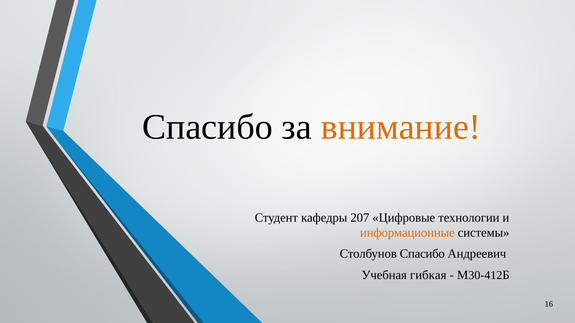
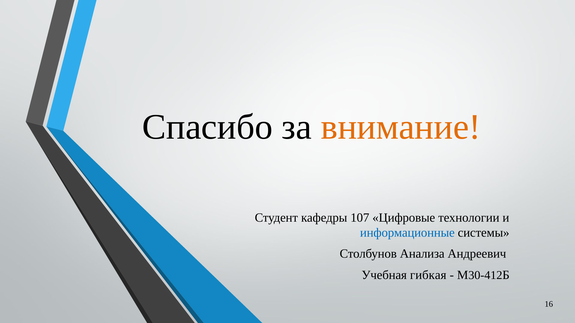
207: 207 -> 107 (360, 218)
информационные colour: orange -> blue (407, 233)
Столбунов Спасибо: Спасибо -> Анализа (422, 254)
